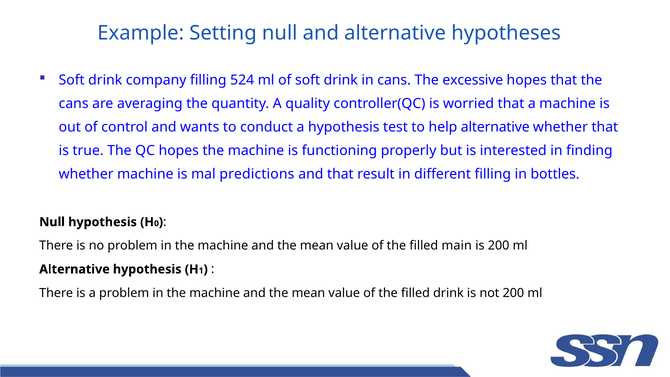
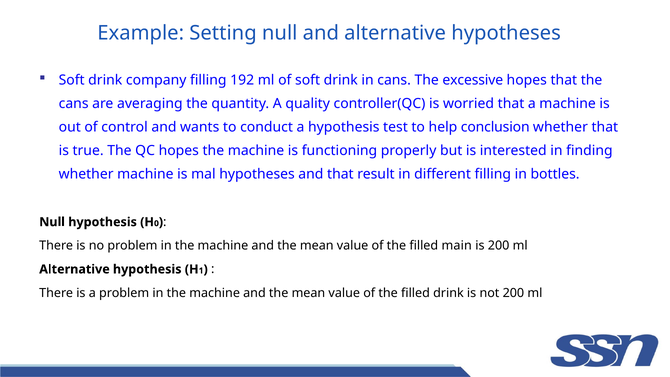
524: 524 -> 192 (242, 80)
help alternative: alternative -> conclusion (495, 127)
mal predictions: predictions -> hypotheses (257, 174)
